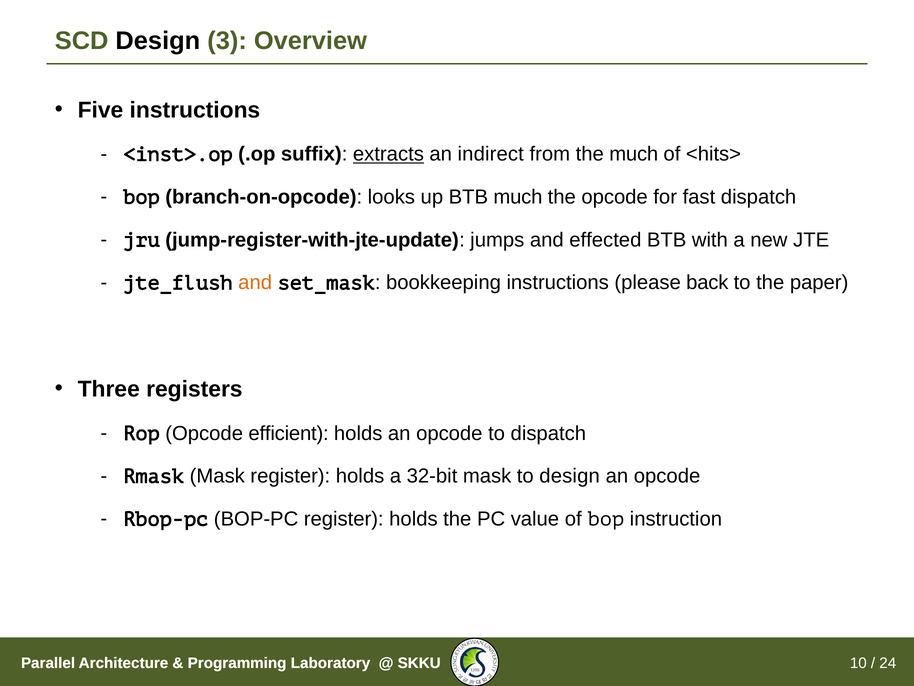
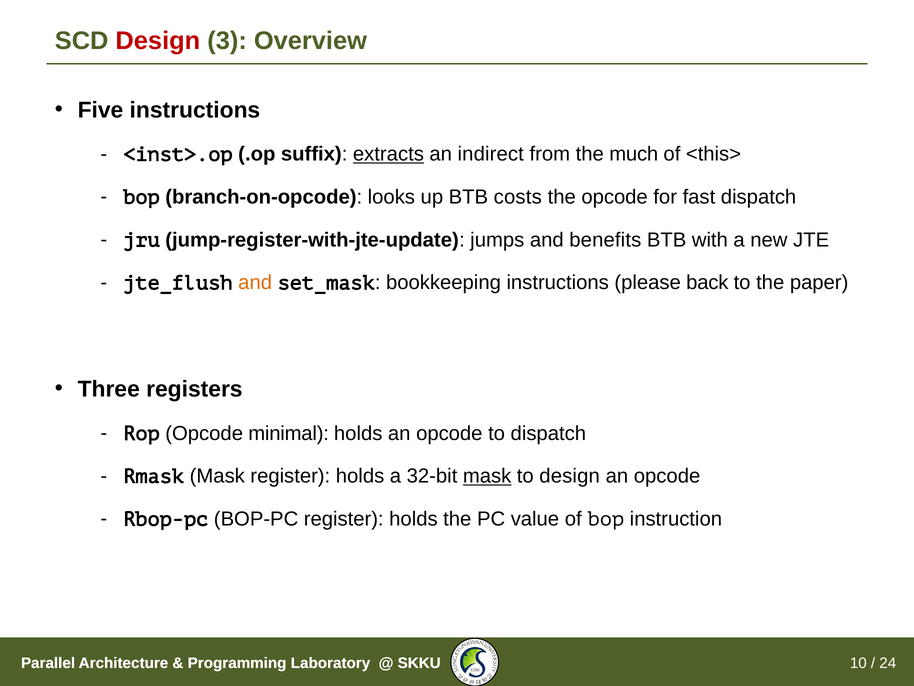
Design colour: black -> red (158, 41)
<hits>: <hits> -> <this> (714, 154)
BTB much: much -> costs (518, 197)
effected: effected -> benefits (605, 240)
efficient: efficient -> minimal (289, 433)
mask underline: none -> present (487, 476)
